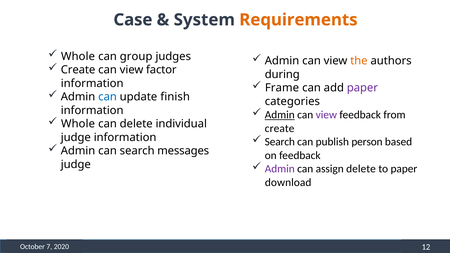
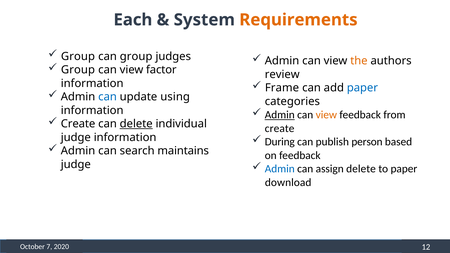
Case: Case -> Each (133, 20)
Whole: Whole -> Group (78, 56)
Create: Create -> Group (78, 70)
during: during -> review (282, 74)
paper colour: purple -> blue (362, 88)
finish: finish -> using (175, 97)
view colour: purple -> orange (326, 115)
Whole: Whole -> Create (78, 124)
delete underline: none -> present (136, 124)
Search: Search -> During (280, 142)
messages: messages -> maintains (183, 151)
Admin colour: purple -> blue (280, 169)
